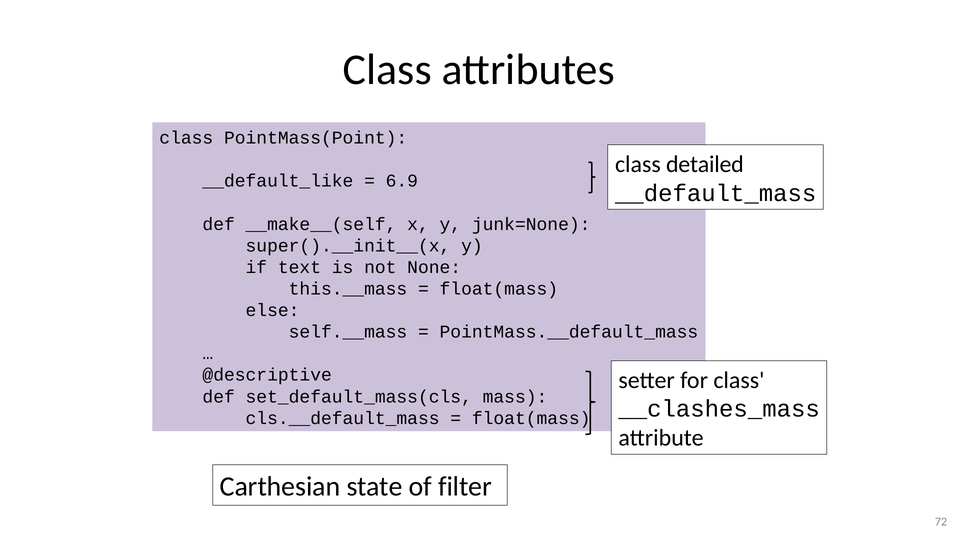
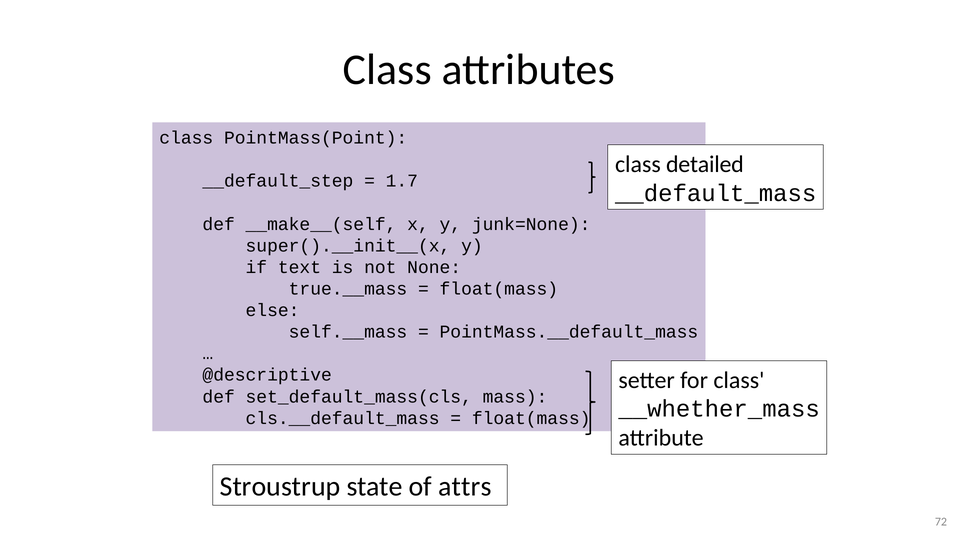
__default_like: __default_like -> __default_step (278, 181)
6.9: 6.9 -> 1.7 (402, 181)
this.__mass: this.__mass -> true.__mass (348, 289)
__clashes_mass: __clashes_mass -> __whether_mass (719, 409)
Carthesian: Carthesian -> Stroustrup (280, 487)
filter: filter -> attrs (465, 487)
